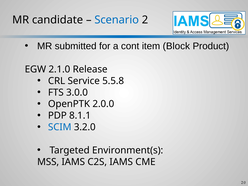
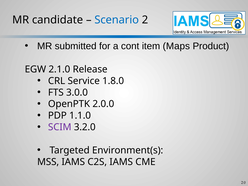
Block: Block -> Maps (176, 46)
5.5.8: 5.5.8 -> 1.8.0 (113, 81)
8.1.1: 8.1.1 -> 1.1.0 (80, 116)
SCIM colour: blue -> purple (60, 127)
